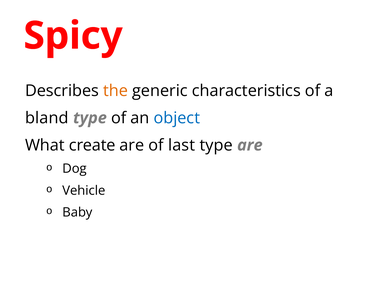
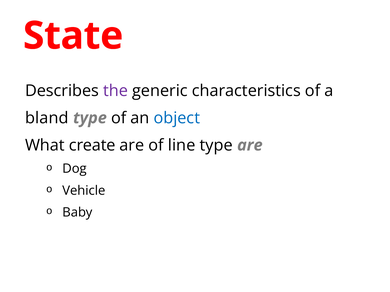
Spicy: Spicy -> State (73, 36)
the colour: orange -> purple (116, 91)
last: last -> line (182, 145)
